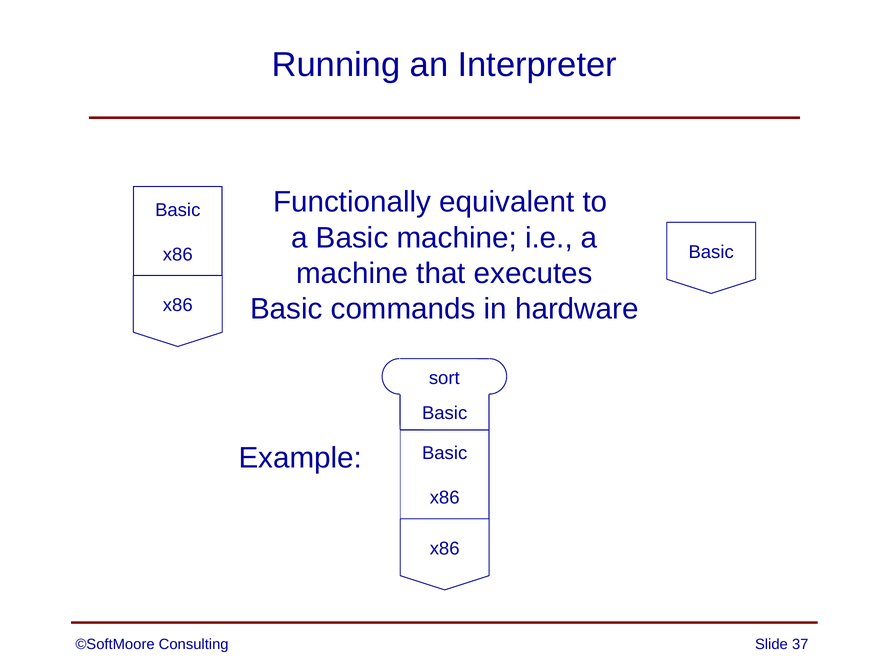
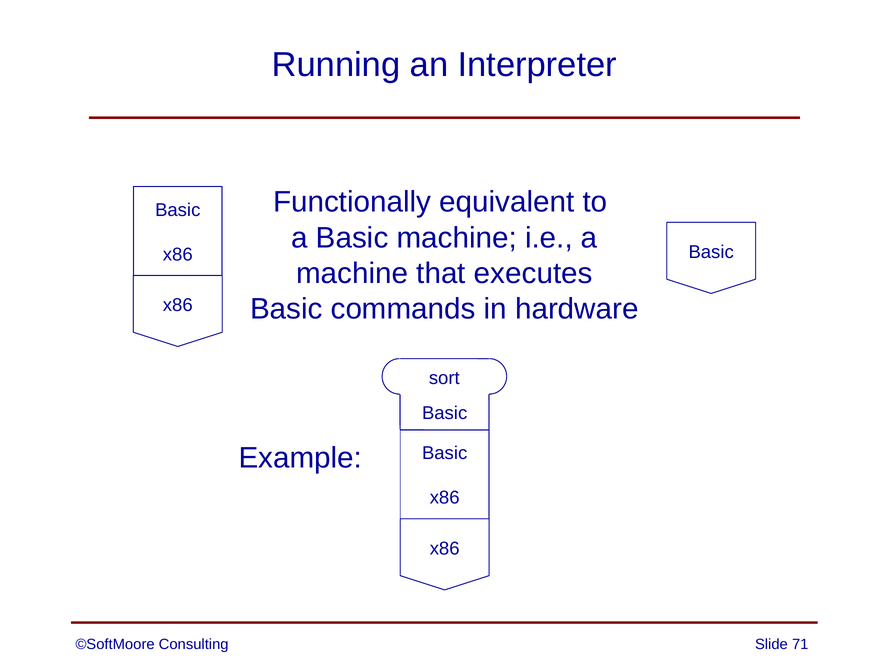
37: 37 -> 71 (800, 644)
